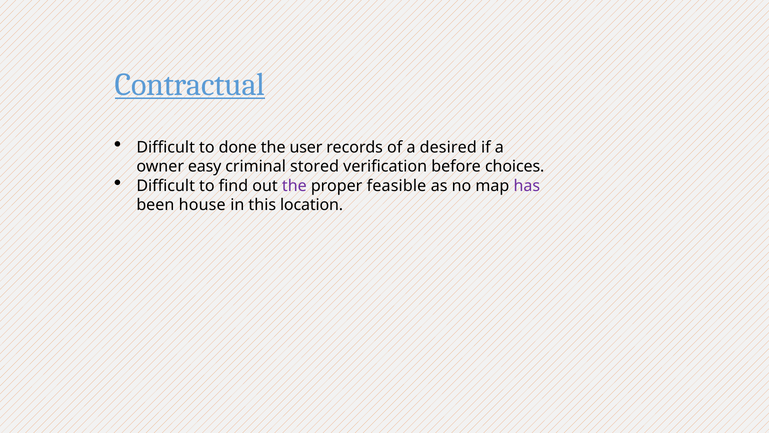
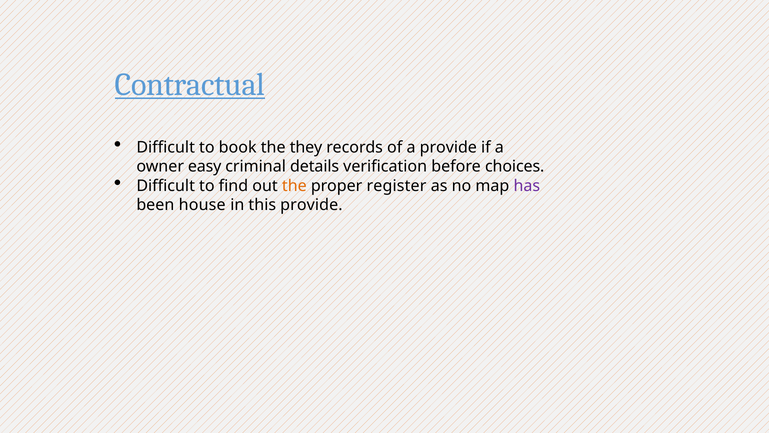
done: done -> book (238, 147)
user: user -> they (306, 147)
a desired: desired -> provide (448, 147)
stored: stored -> details (315, 166)
the colour: purple -> orange (294, 186)
feasible: feasible -> register (396, 186)
this location: location -> provide (311, 205)
